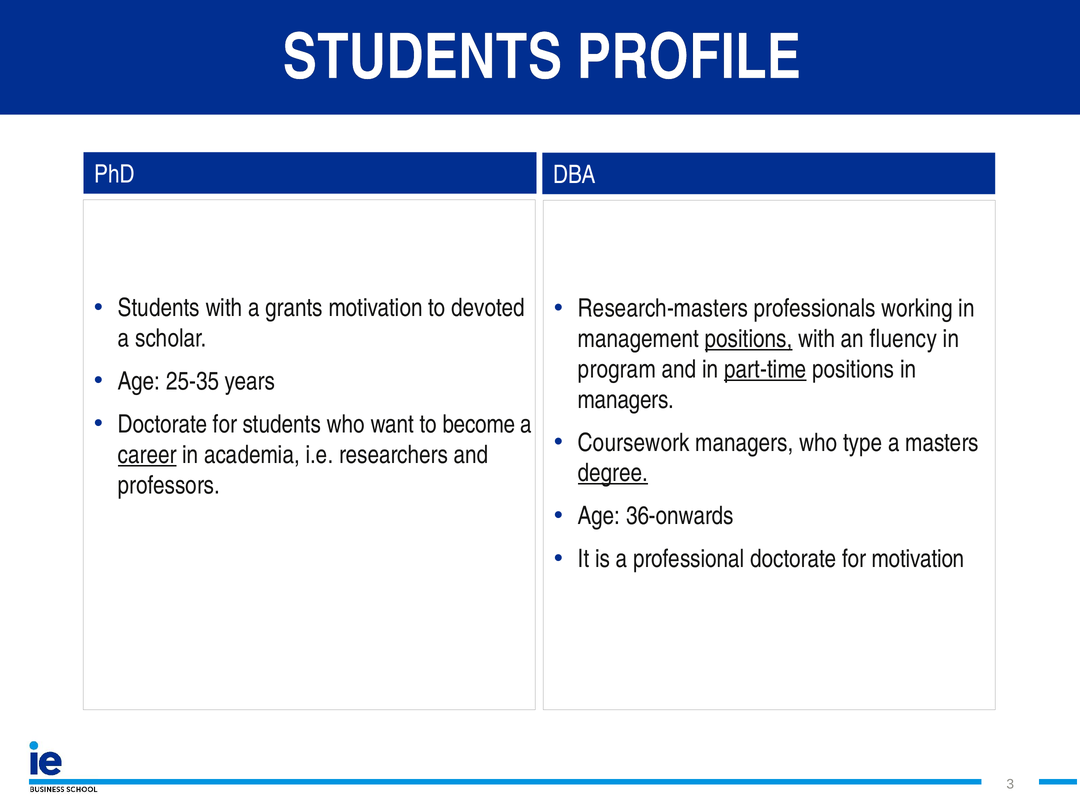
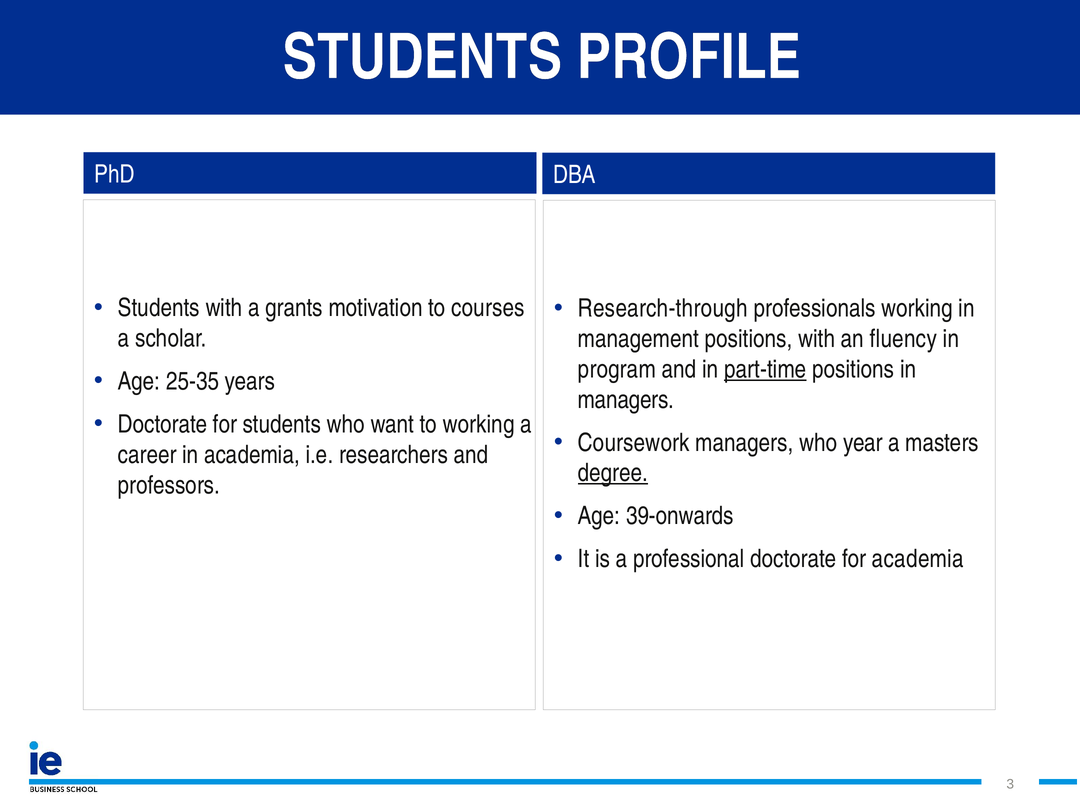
devoted: devoted -> courses (488, 308)
Research-masters: Research-masters -> Research-through (663, 309)
positions underline: present -> none (749, 339)
to become: become -> working (479, 425)
type: type -> year (863, 443)
career underline: present -> none (147, 455)
36-onwards: 36-onwards -> 39-onwards (680, 516)
for motivation: motivation -> academia (918, 559)
